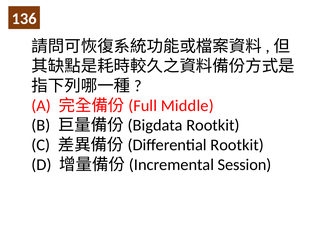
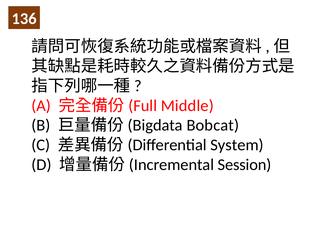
Rootkit: Rootkit -> Bobcat (213, 126)
Rootkit: Rootkit -> System (237, 145)
